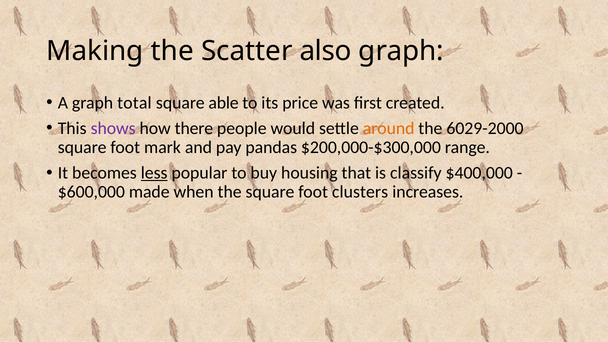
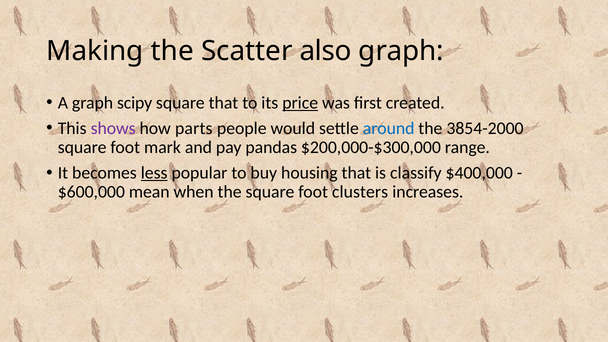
total: total -> scipy (135, 103)
square able: able -> that (223, 103)
price underline: none -> present (300, 103)
there: there -> parts (194, 128)
around colour: orange -> blue (389, 128)
6029-2000: 6029-2000 -> 3854-2000 (485, 128)
made: made -> mean (149, 192)
